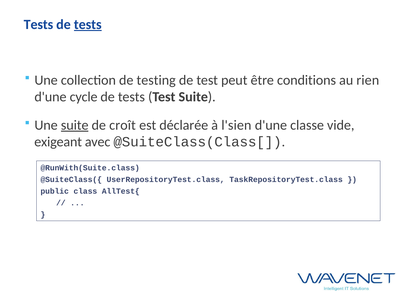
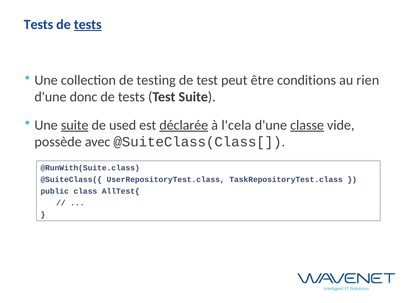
cycle: cycle -> donc (84, 97)
croît: croît -> used (123, 125)
déclarée underline: none -> present (184, 125)
l'sien: l'sien -> l'cela (236, 125)
classe underline: none -> present (307, 125)
exigeant: exigeant -> possède (58, 142)
